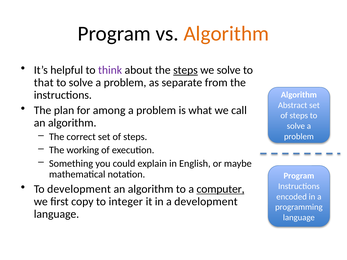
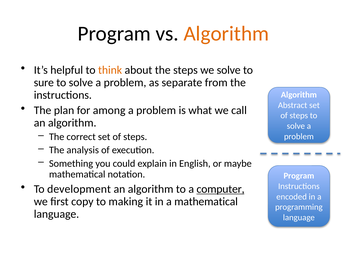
think colour: purple -> orange (110, 70)
steps underline: present -> none (185, 70)
that: that -> sure (44, 83)
working: working -> analysis (83, 150)
integer: integer -> making (126, 202)
a development: development -> mathematical (206, 202)
